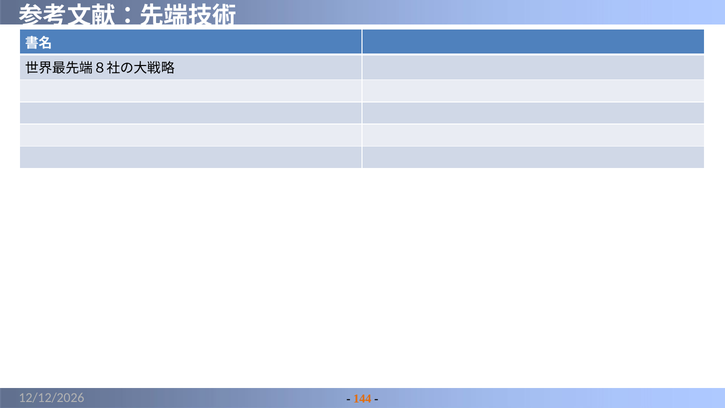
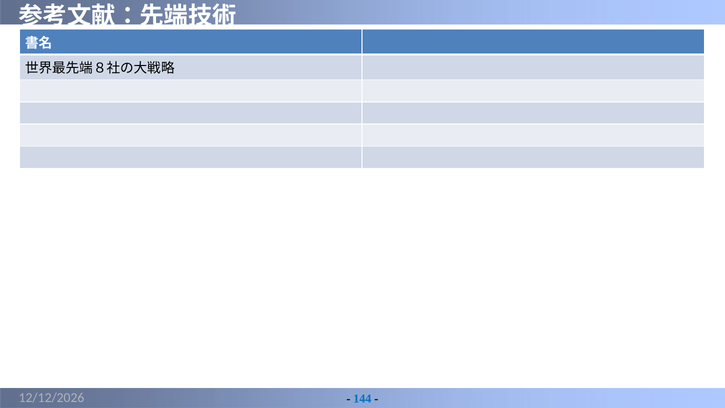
144 colour: orange -> blue (362, 399)
